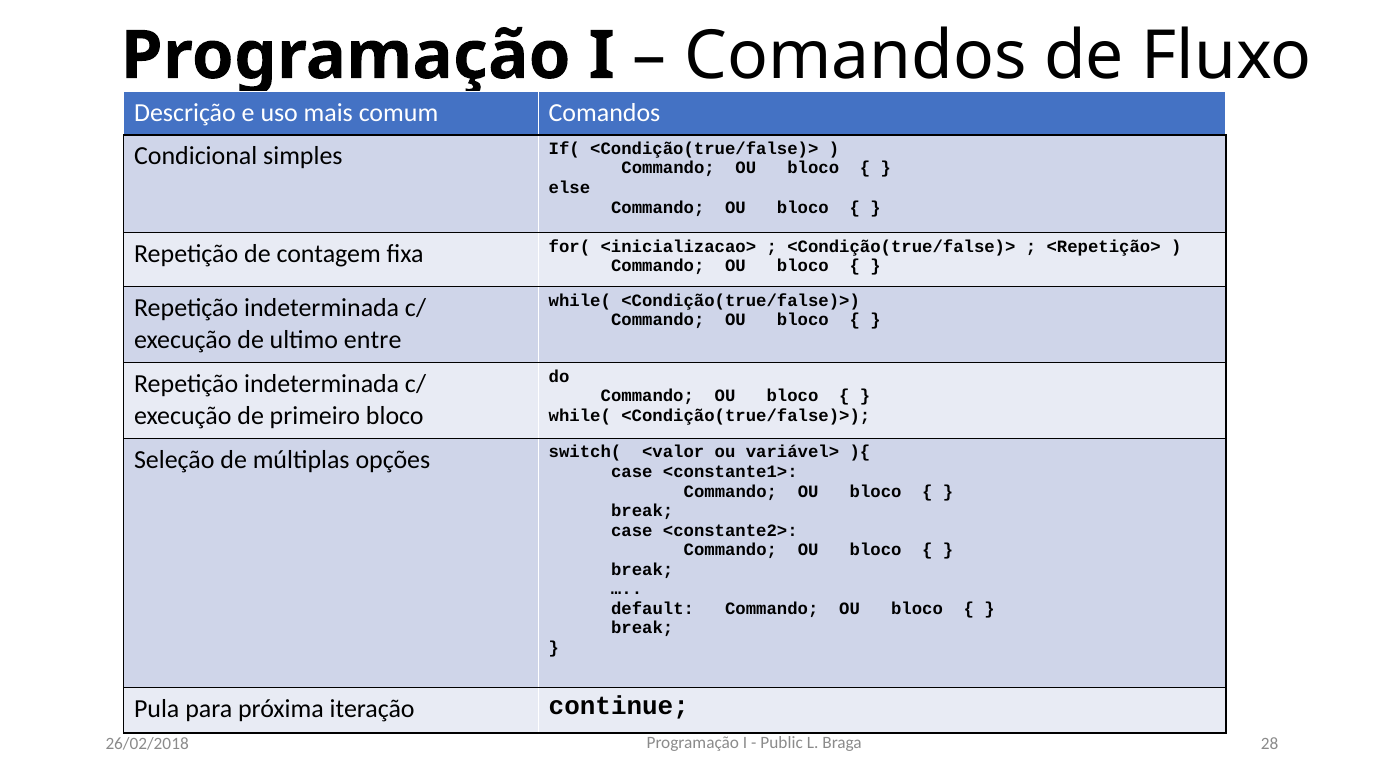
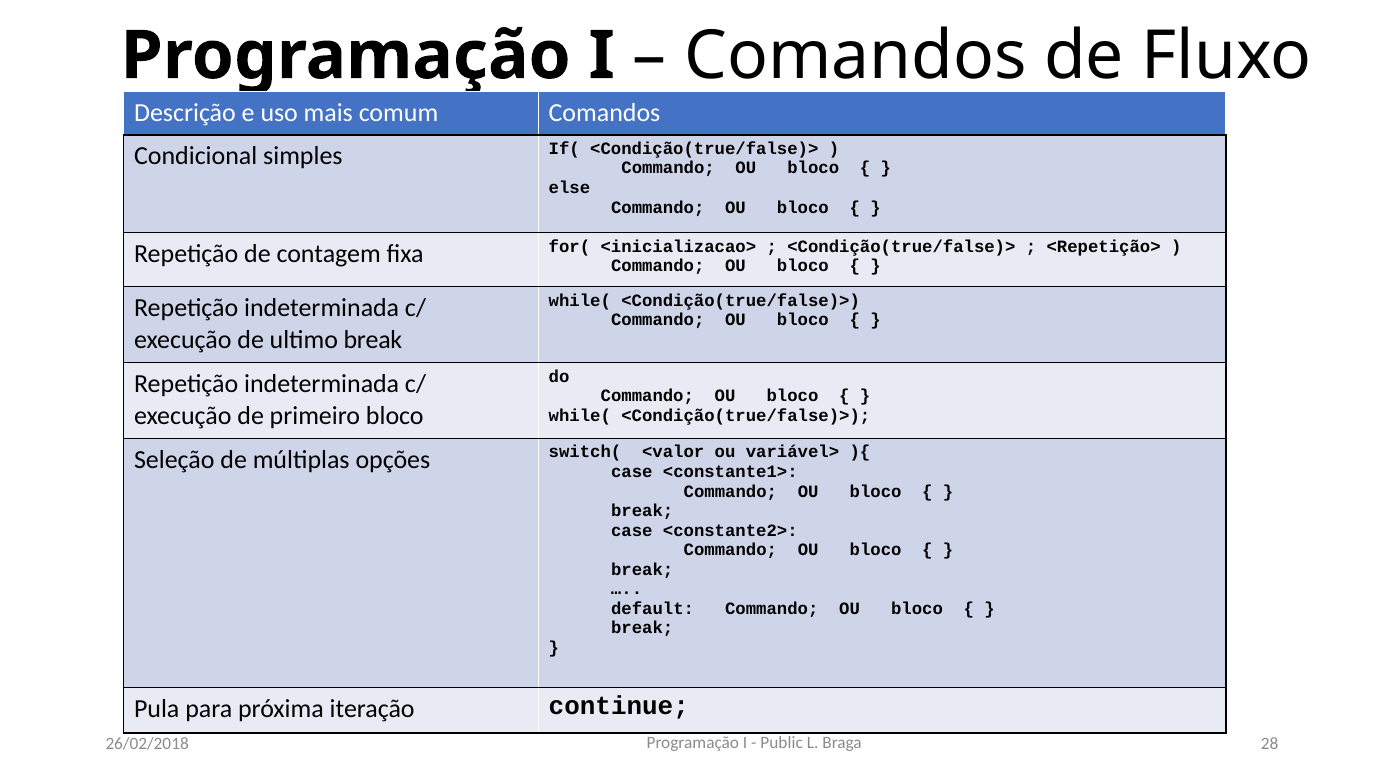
ultimo entre: entre -> break (373, 339)
